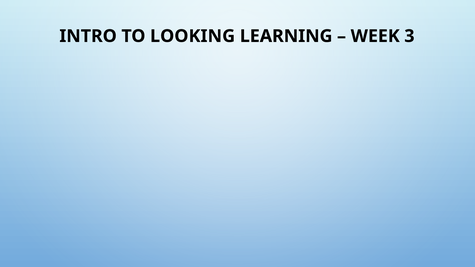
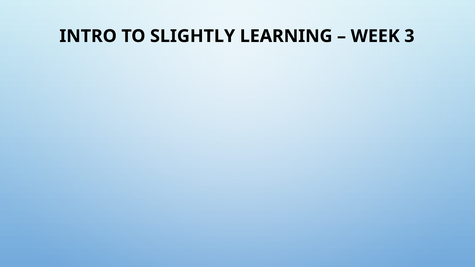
LOOKING: LOOKING -> SLIGHTLY (193, 36)
